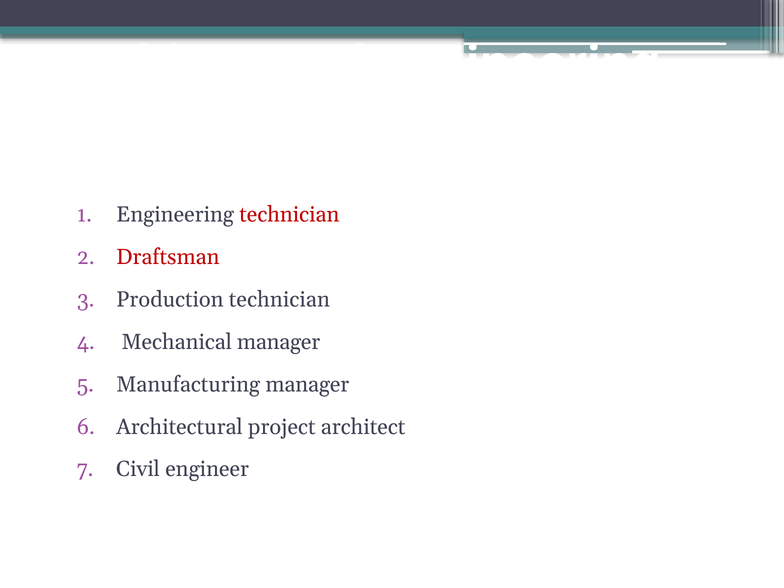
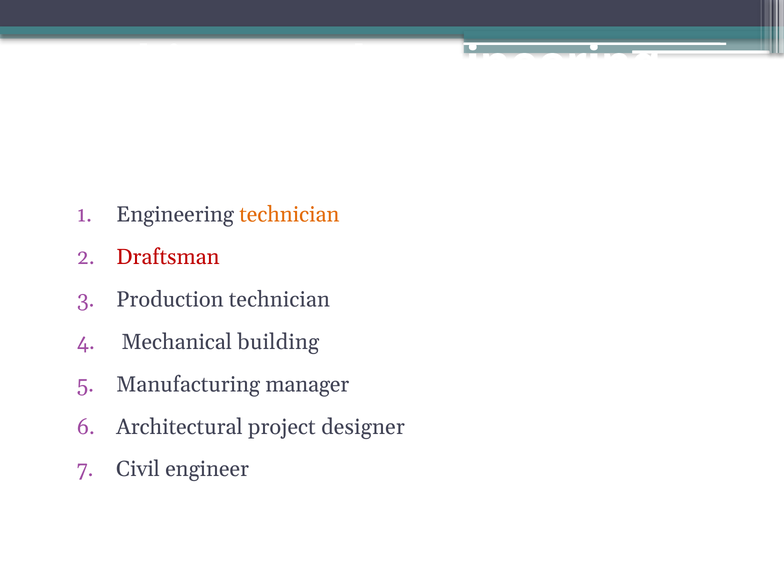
technician colour: red -> orange (289, 214)
Mechanical manager: manager -> building (278, 342)
architect: architect -> designer (363, 427)
